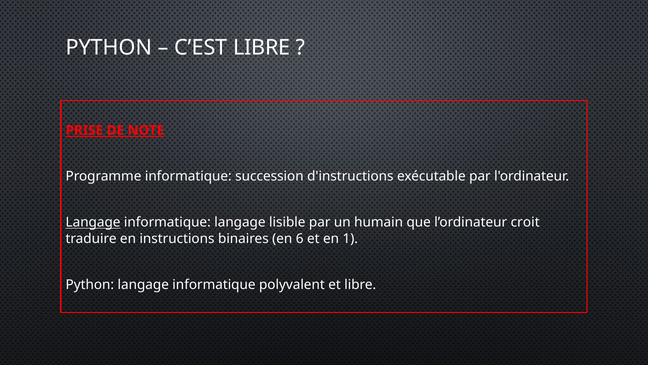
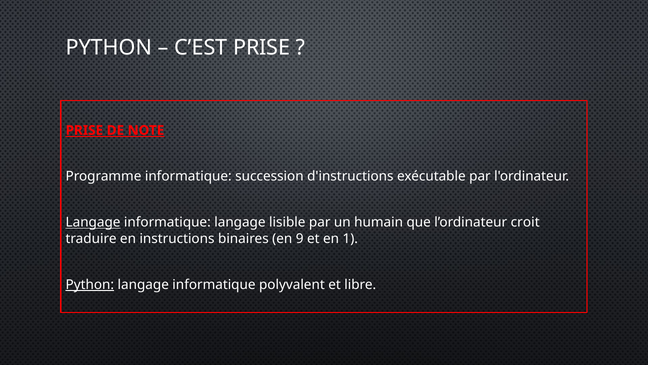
C’EST LIBRE: LIBRE -> PRISE (262, 48)
6: 6 -> 9 (300, 238)
Python underline: none -> present (90, 284)
